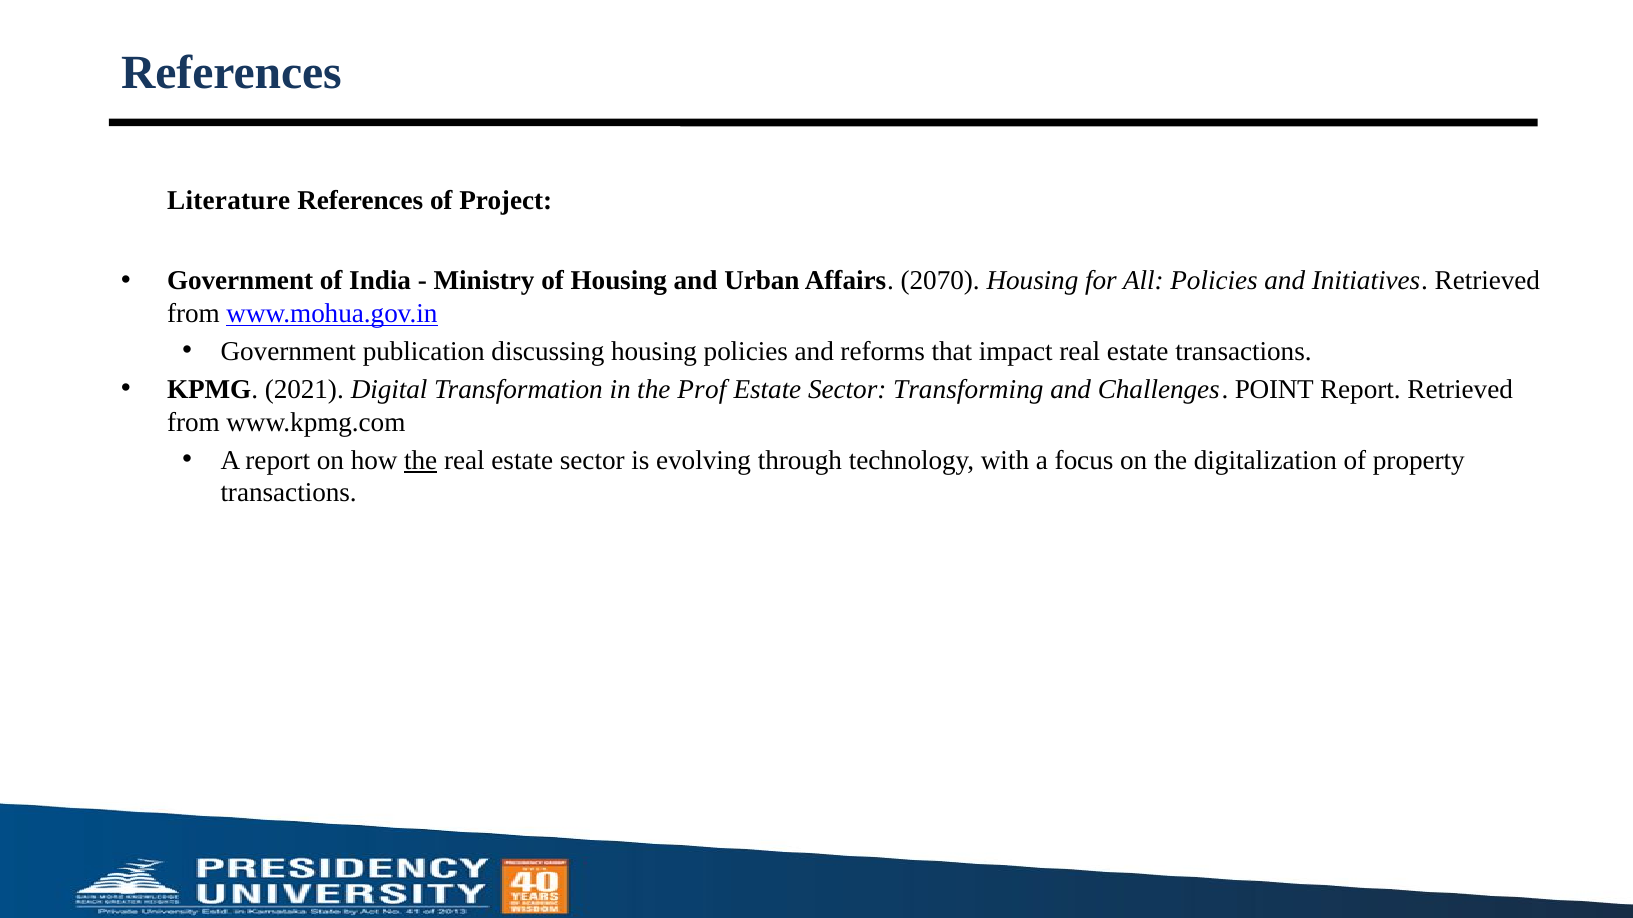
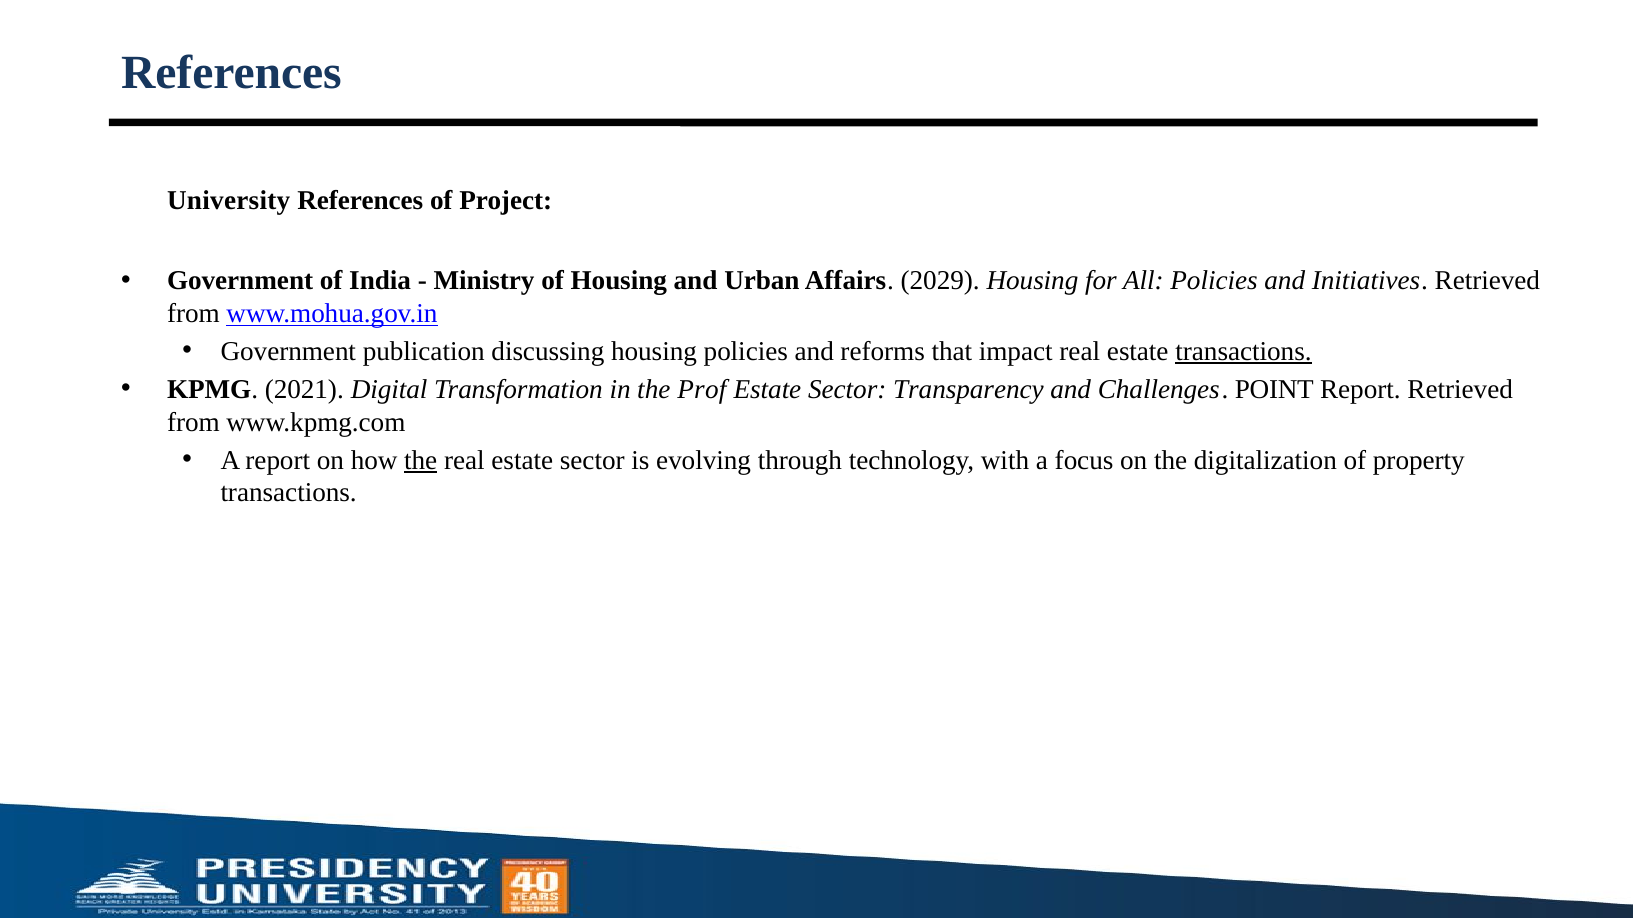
Literature: Literature -> University (229, 201)
2070: 2070 -> 2029 (940, 281)
transactions underline: none -> present (1244, 352)
Transforming: Transforming -> Transparency (968, 390)
